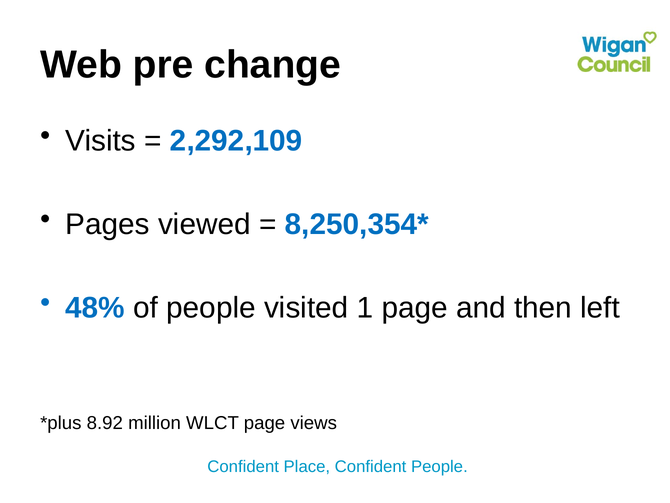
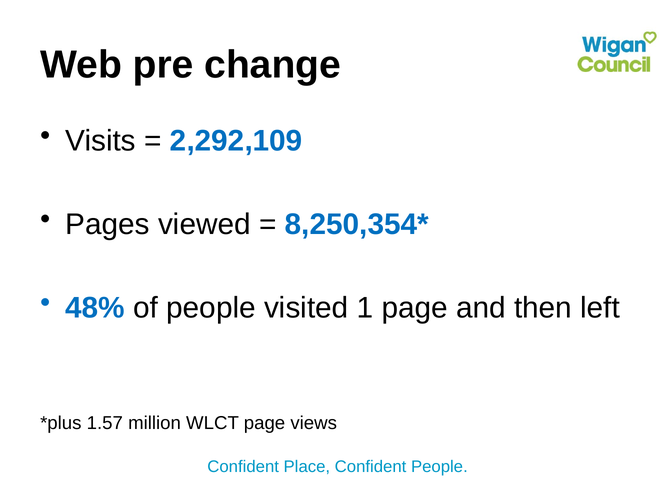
8.92: 8.92 -> 1.57 (105, 423)
